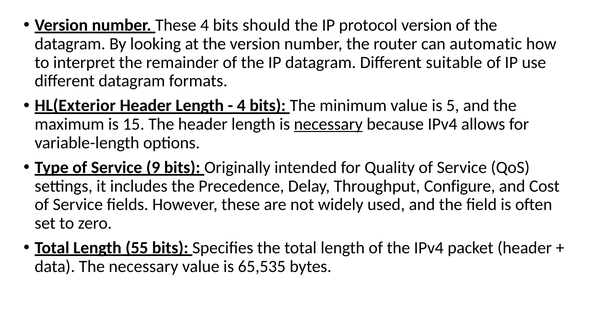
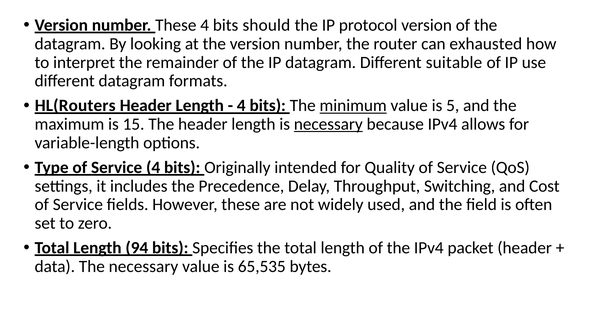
automatic: automatic -> exhausted (486, 44)
HL(Exterior: HL(Exterior -> HL(Routers (75, 106)
minimum underline: none -> present (353, 106)
Service 9: 9 -> 4 (153, 167)
Configure: Configure -> Switching (460, 186)
55: 55 -> 94 (137, 248)
